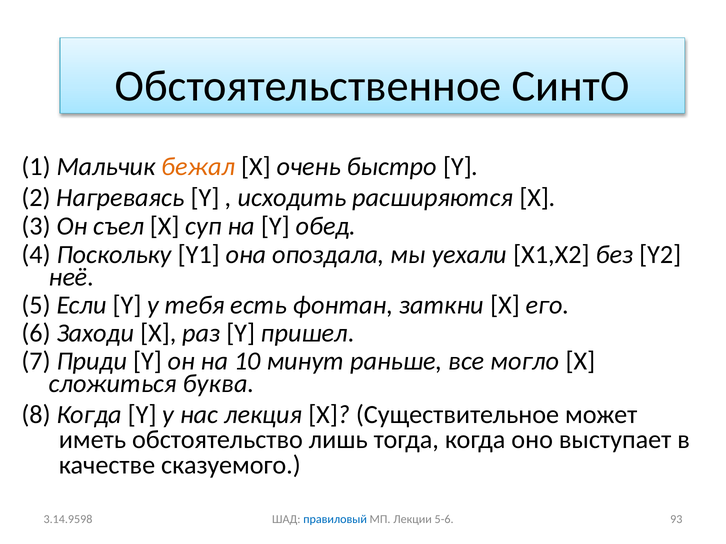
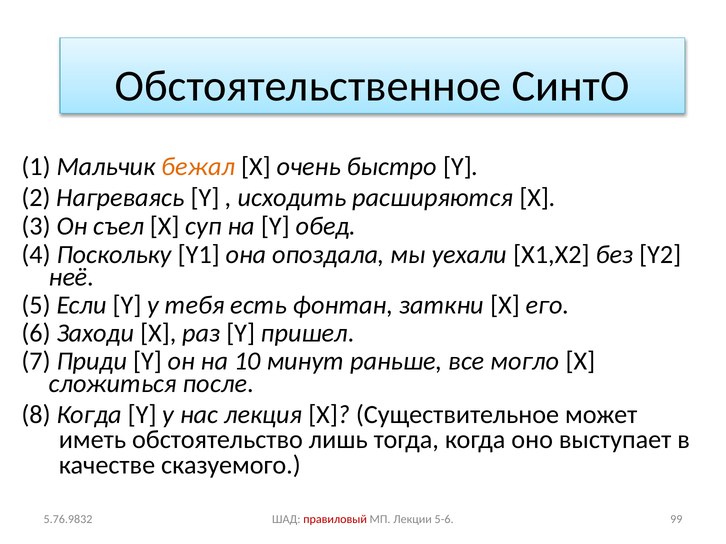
буква: буква -> после (218, 384)
правиловый colour: blue -> red (335, 520)
93: 93 -> 99 (676, 520)
3.14.9598: 3.14.9598 -> 5.76.9832 (68, 520)
